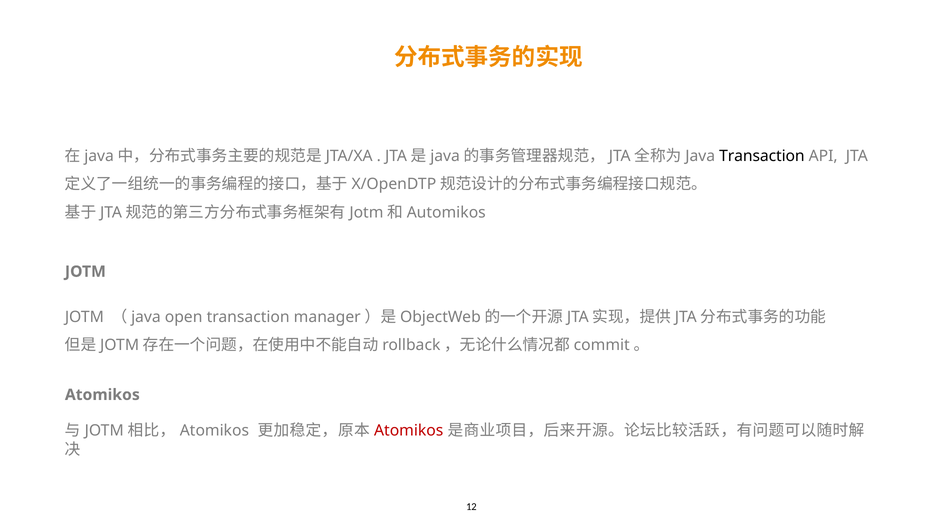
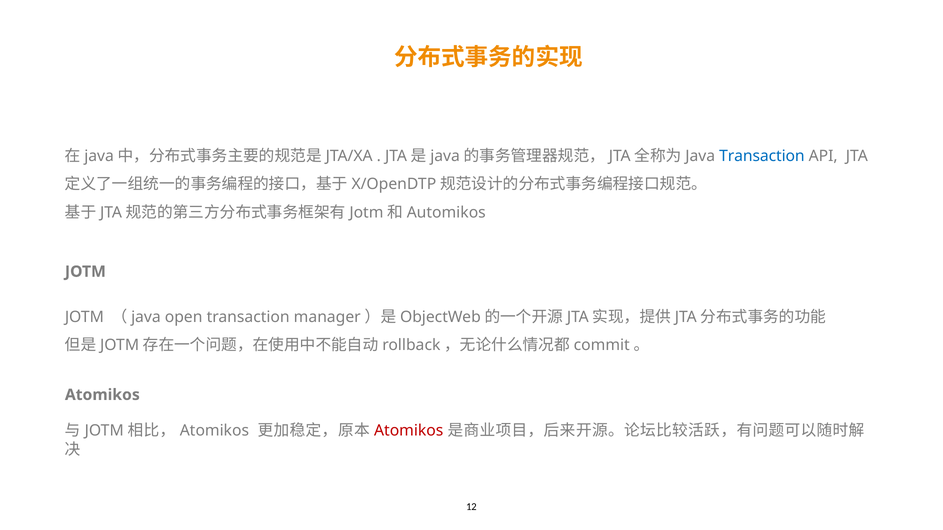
Transaction colour: black -> blue (762, 156)
